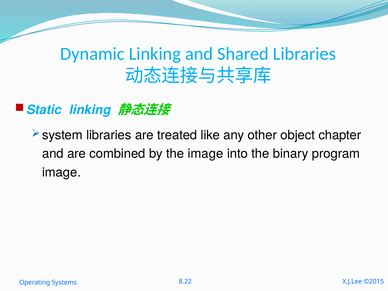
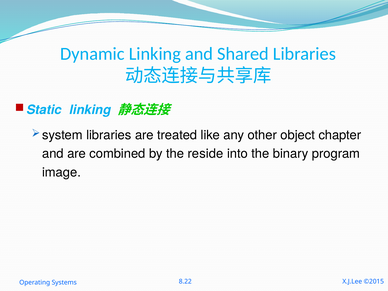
the image: image -> reside (205, 154)
